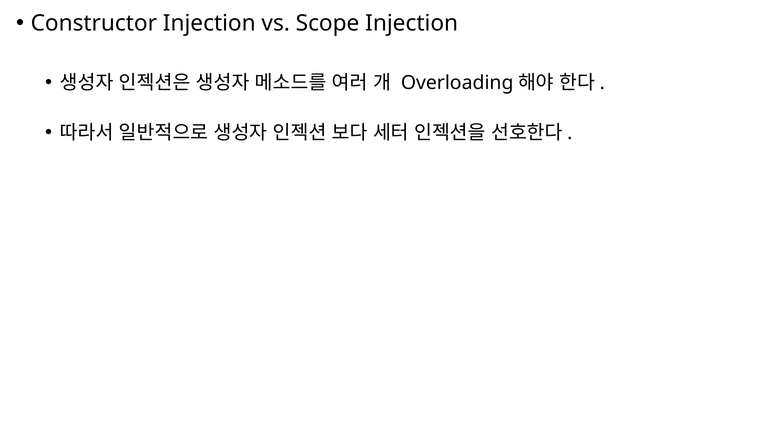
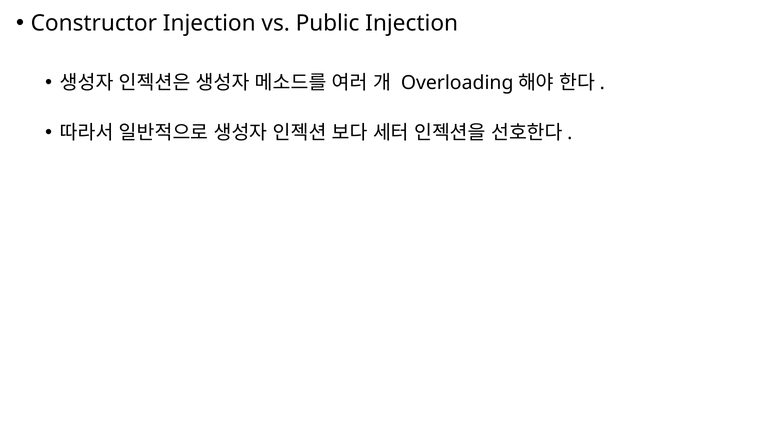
Scope: Scope -> Public (328, 23)
